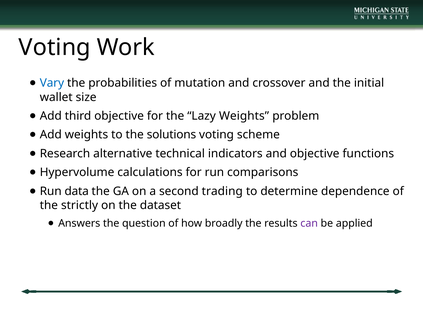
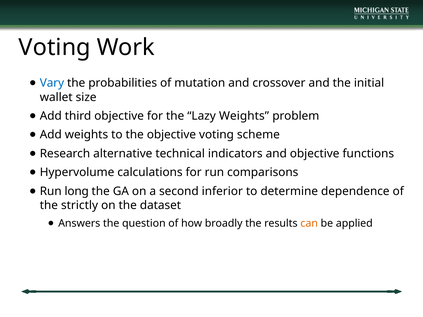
the solutions: solutions -> objective (171, 135)
data: data -> long (77, 191)
trading: trading -> inferior (222, 191)
can colour: purple -> orange (309, 223)
